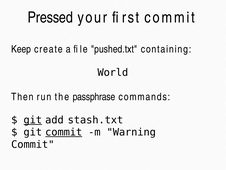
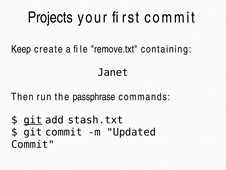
Pressed: Pressed -> Projects (50, 17)
pushed.txt: pushed.txt -> remove.txt (114, 49)
World: World -> Janet (113, 72)
commit underline: present -> none (64, 132)
Warning: Warning -> Updated (131, 132)
